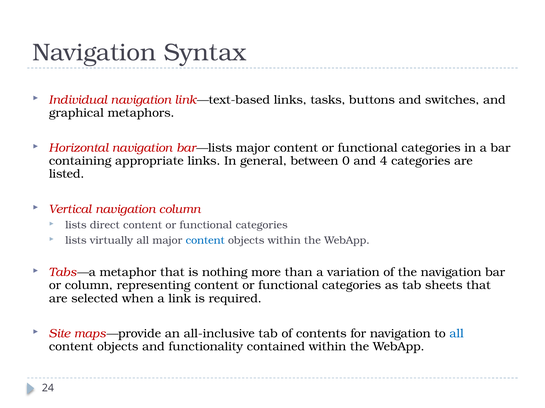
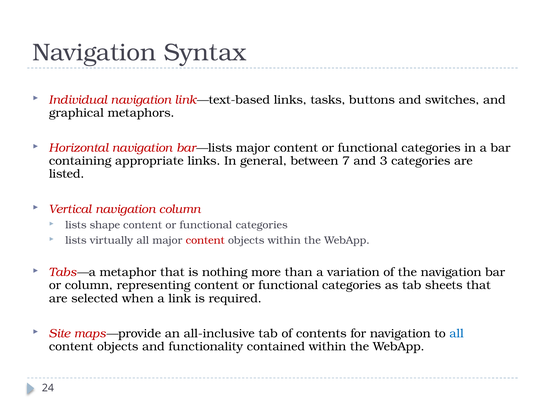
0: 0 -> 7 (346, 161)
4: 4 -> 3 (384, 161)
direct: direct -> shape (105, 226)
content colour: blue -> red (205, 241)
